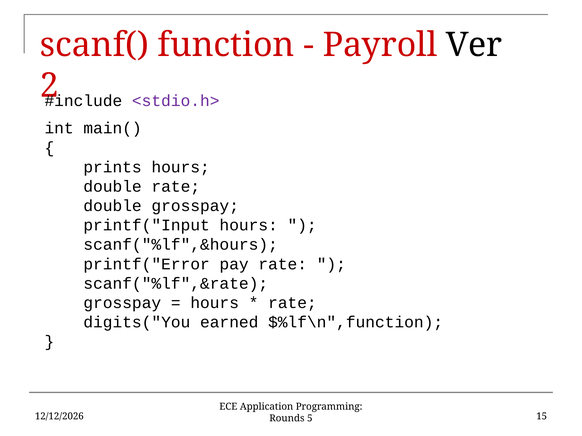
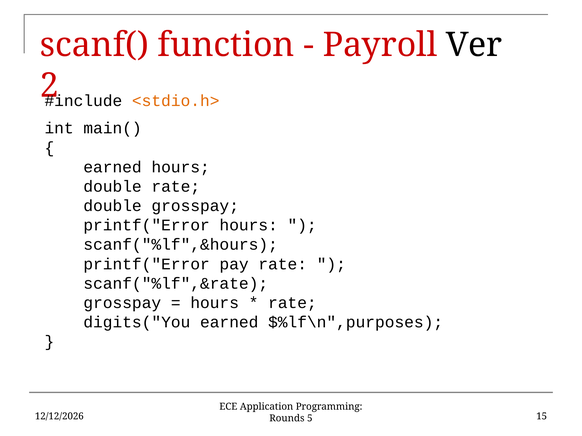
<stdio.h> colour: purple -> orange (176, 101)
prints: prints -> earned (113, 167)
printf("Input: printf("Input -> printf("Error (147, 226)
$%lf\n",function: $%lf\n",function -> $%lf\n",purposes (356, 323)
